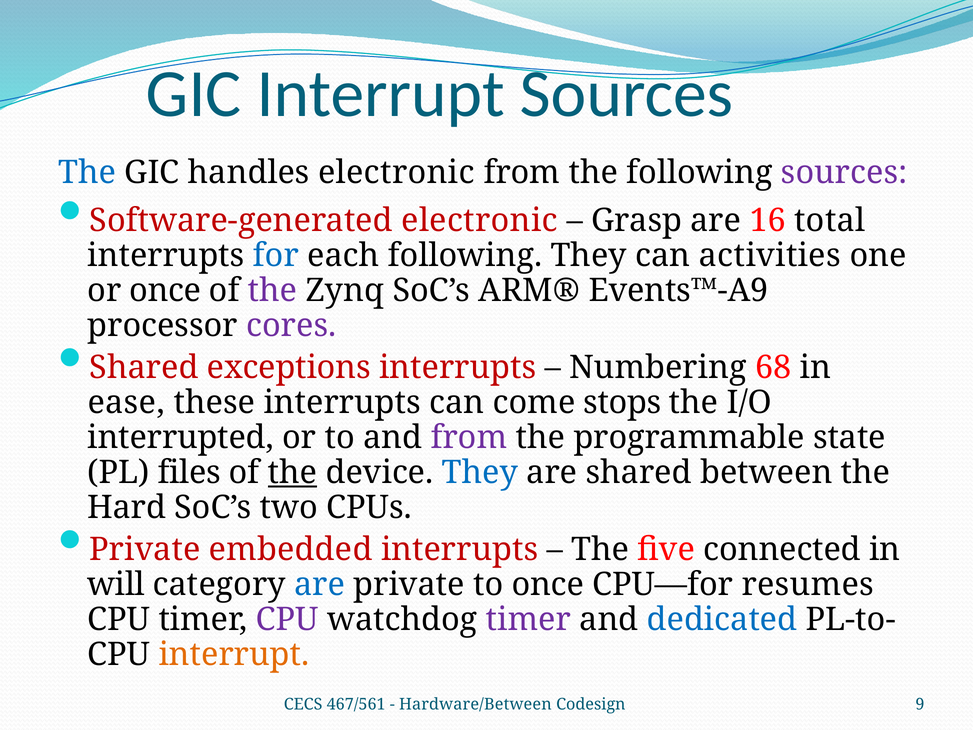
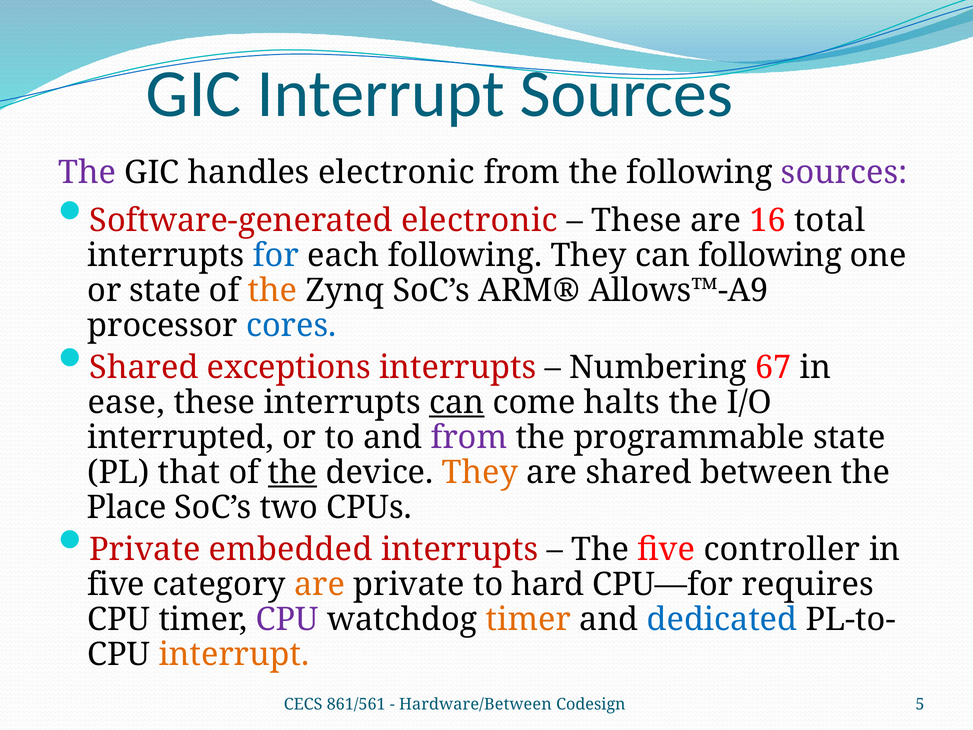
The colour: blue -> purple (87, 172)
Grasp: Grasp -> These (637, 220)
can activities: activities -> following (770, 255)
or once: once -> state (165, 290)
the colour: purple -> orange (273, 290)
Events™-A9: Events™-A9 -> Allows™-A9 (679, 290)
cores colour: purple -> blue (291, 325)
68: 68 -> 67 (773, 367)
can underline: none -> present (457, 402)
stops: stops -> halts (622, 402)
files: files -> that (189, 472)
They colour: blue -> orange (480, 472)
Hard: Hard -> Place (127, 507)
connected: connected -> controller (782, 549)
will: will -> five (116, 584)
are colour: blue -> orange (319, 584)
to once: once -> hard (548, 584)
resumes: resumes -> requires (808, 584)
timer colour: purple -> orange (528, 619)
467/561: 467/561 -> 861/561 (356, 704)
9: 9 -> 5 (920, 704)
